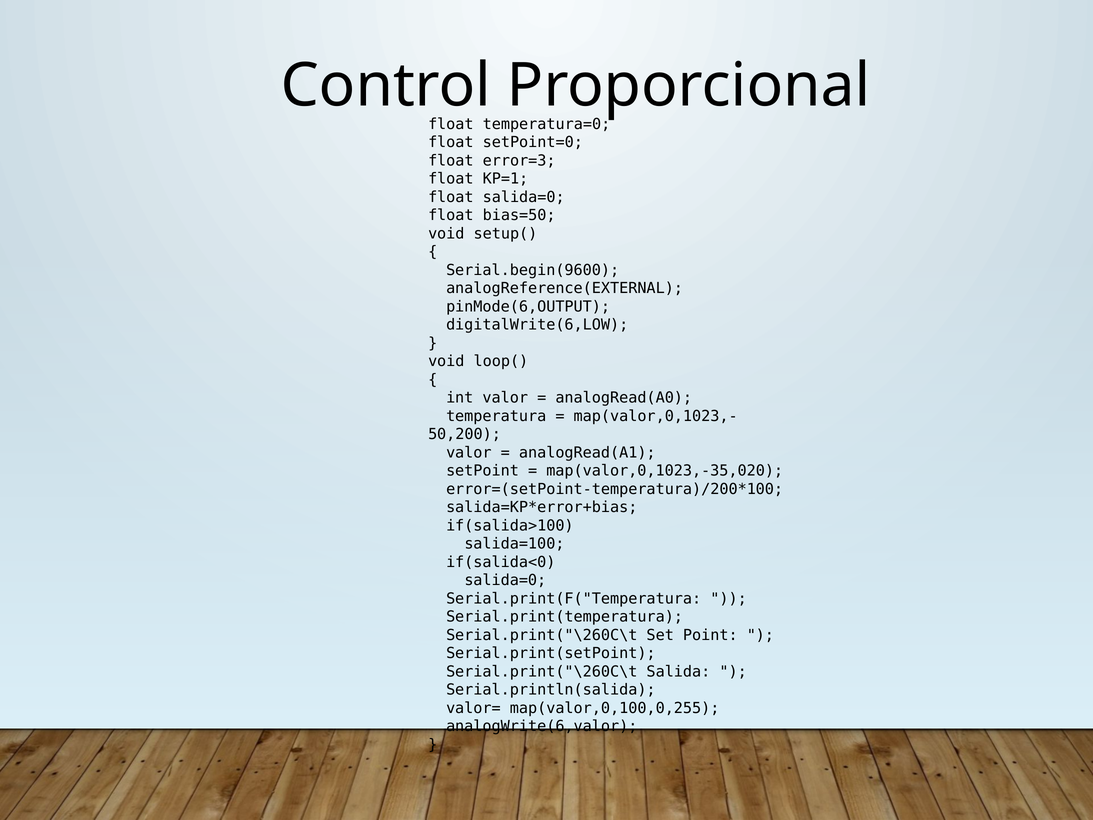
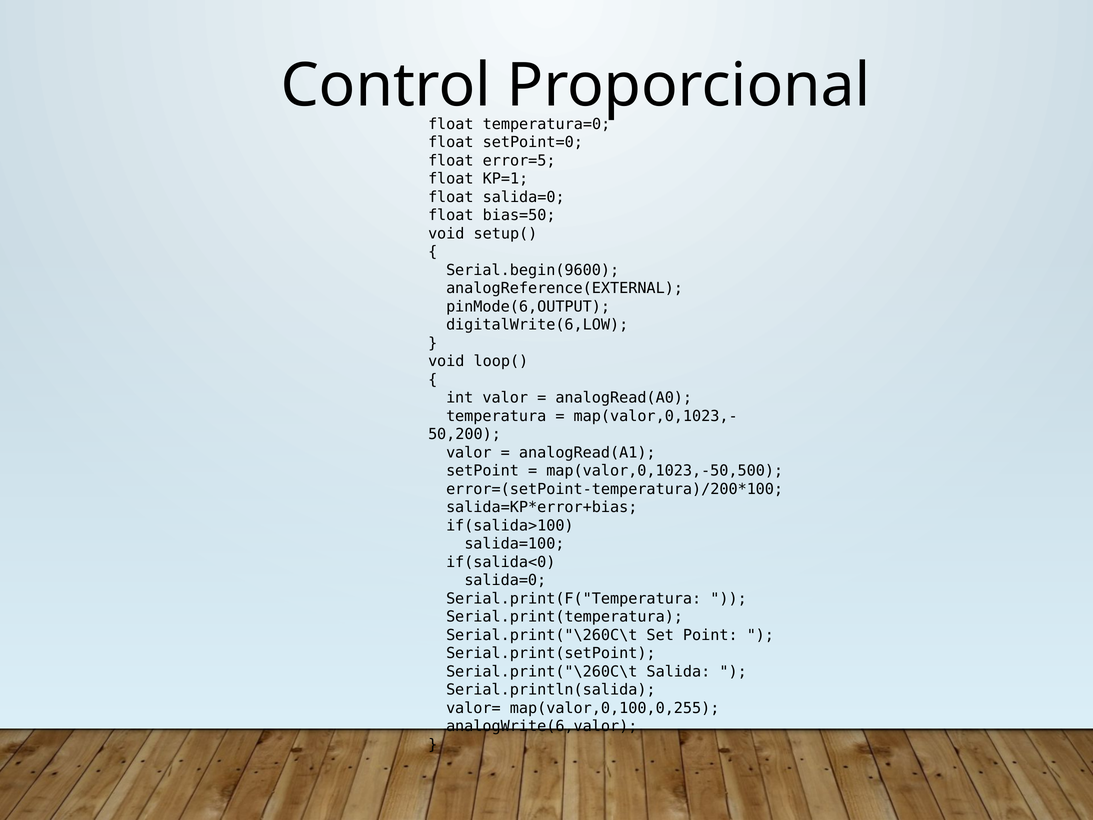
error=3: error=3 -> error=5 (519, 161)
map(valor,0,1023,-35,020: map(valor,0,1023,-35,020 -> map(valor,0,1023,-50,500 (665, 471)
